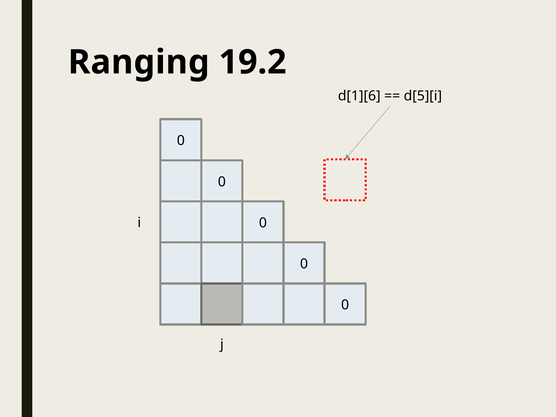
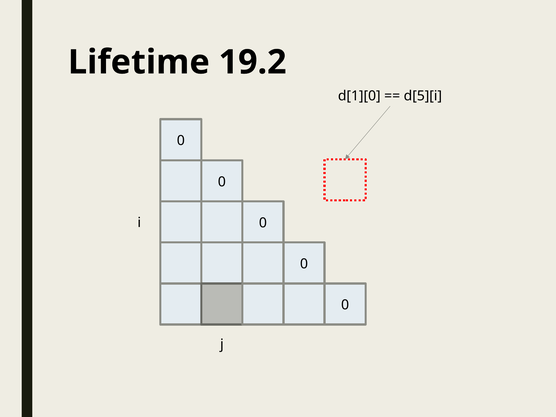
Ranging: Ranging -> Lifetime (139, 62)
d[1][6: d[1][6 -> d[1][0 (359, 96)
